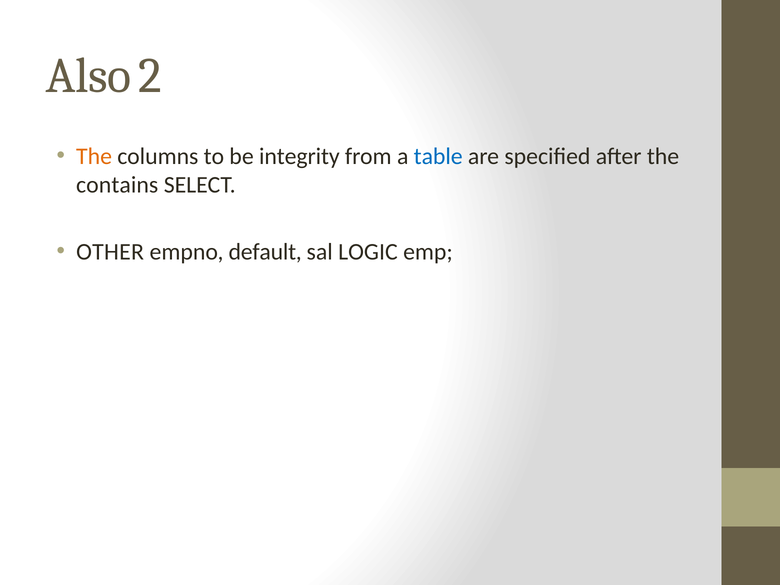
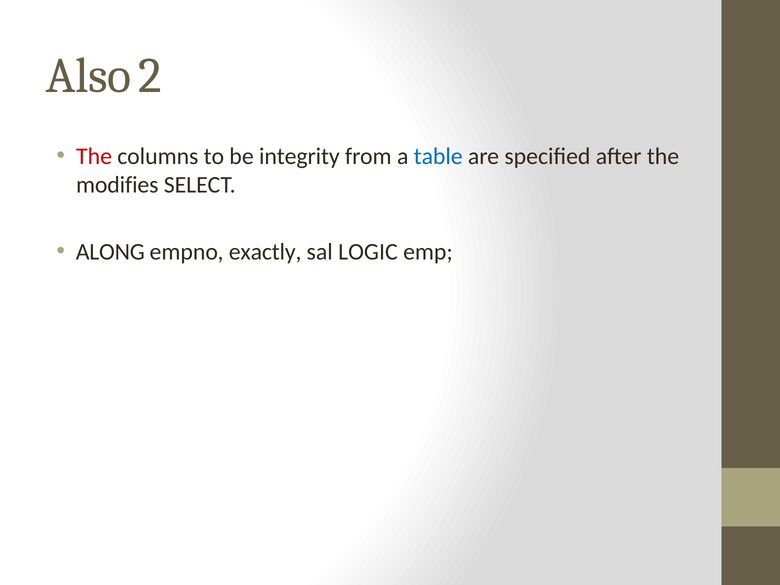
The colour: orange -> red (94, 156)
contains: contains -> modifies (117, 185)
OTHER: OTHER -> ALONG (110, 252)
default: default -> exactly (265, 252)
